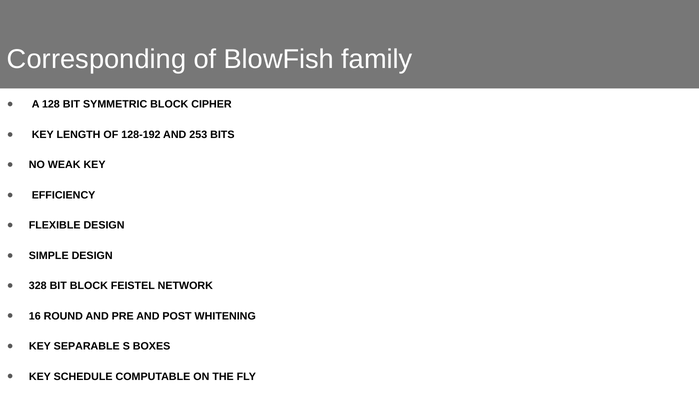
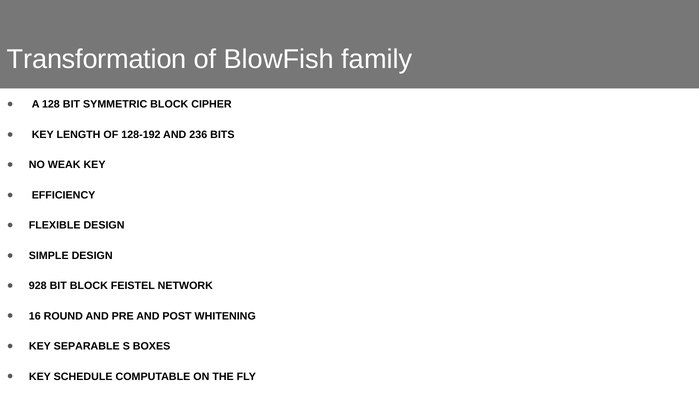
Corresponding: Corresponding -> Transformation (97, 59)
253: 253 -> 236 (198, 135)
328: 328 -> 928 (38, 286)
